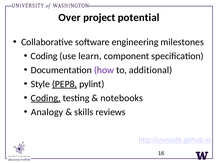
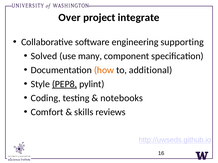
potential: potential -> integrate (139, 17)
milestones: milestones -> supporting (182, 42)
Coding: Coding -> Solved (44, 56)
learn: learn -> many (90, 56)
how colour: purple -> orange (104, 70)
Coding underline: present -> none (46, 98)
Analogy: Analogy -> Comfort (47, 112)
